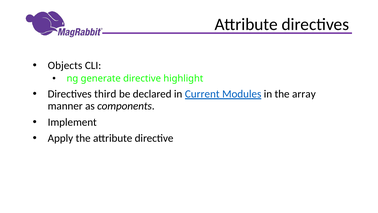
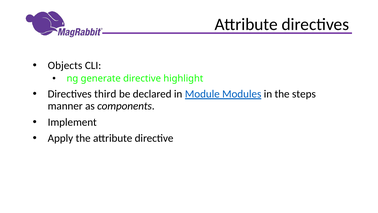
Current: Current -> Module (202, 94)
array: array -> steps (304, 94)
